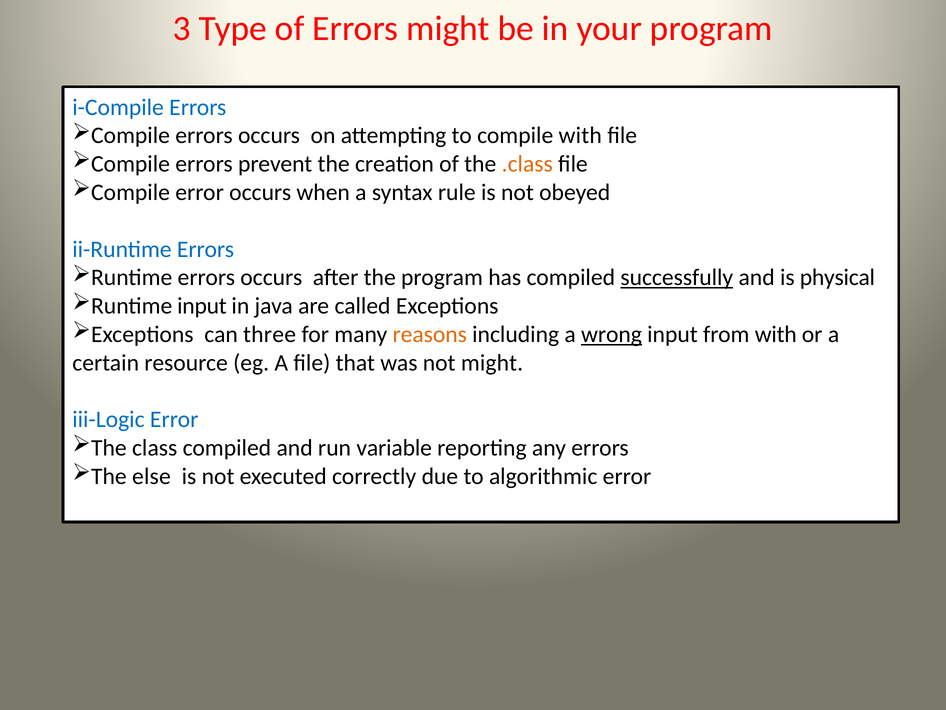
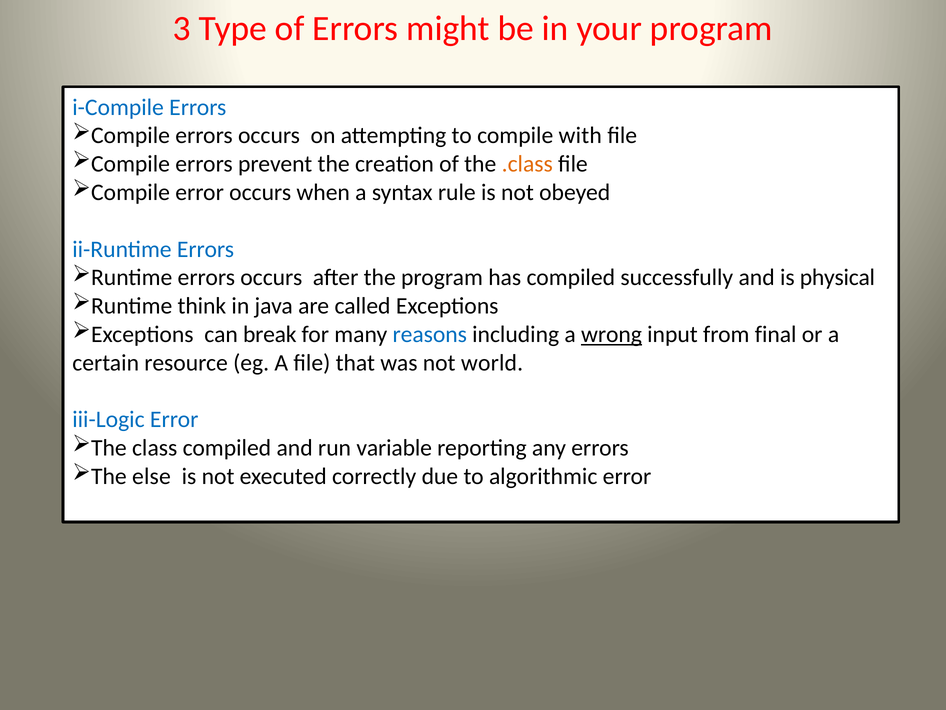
successfully underline: present -> none (677, 277)
Runtime input: input -> think (202, 306)
three: three -> break (270, 334)
reasons colour: orange -> blue (430, 334)
from with: with -> final (776, 334)
not might: might -> world (492, 363)
